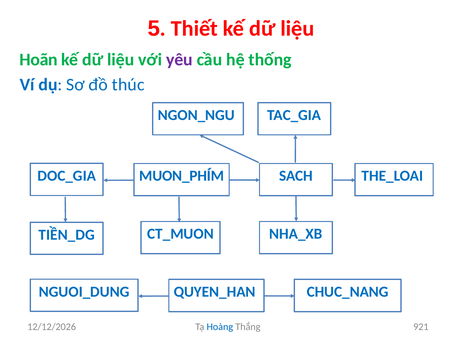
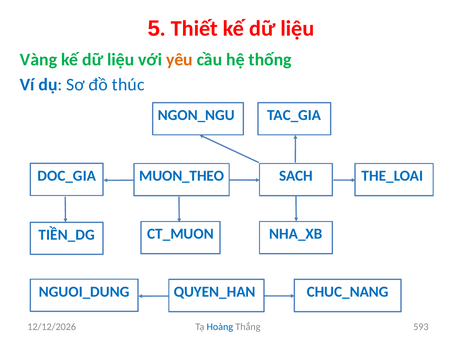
Hoãn: Hoãn -> Vàng (38, 60)
yêu colour: purple -> orange (179, 60)
MUON_PHÍM: MUON_PHÍM -> MUON_THEO (182, 176)
921: 921 -> 593 (421, 327)
